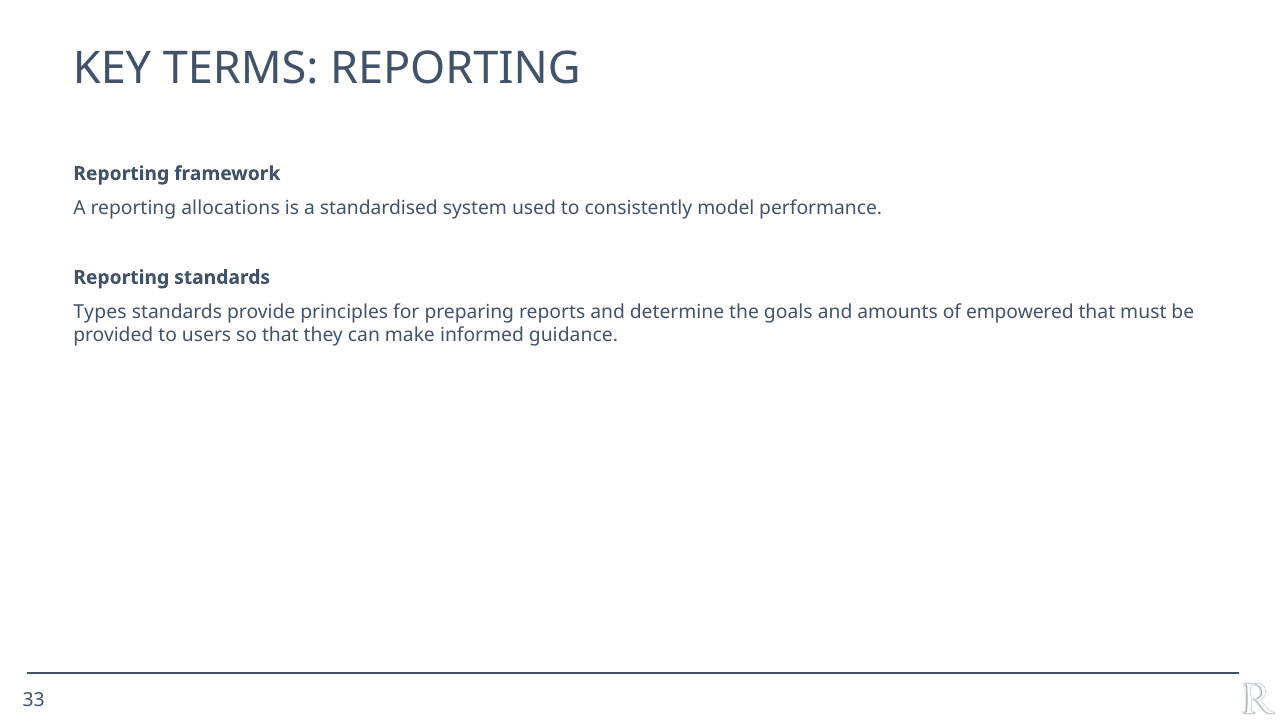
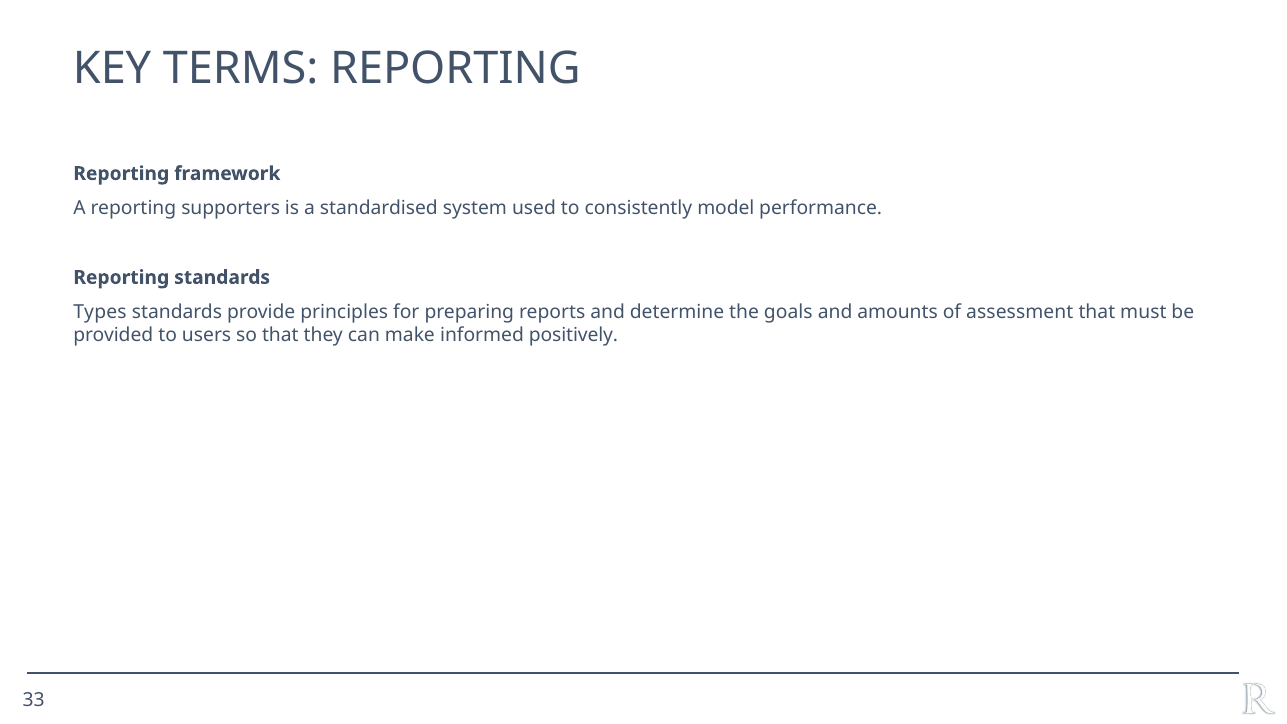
allocations: allocations -> supporters (231, 208)
empowered: empowered -> assessment (1020, 312)
guidance: guidance -> positively (573, 335)
